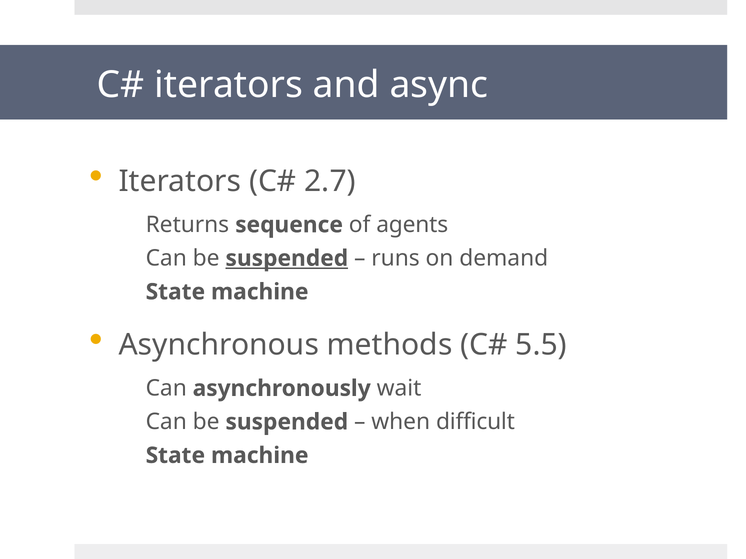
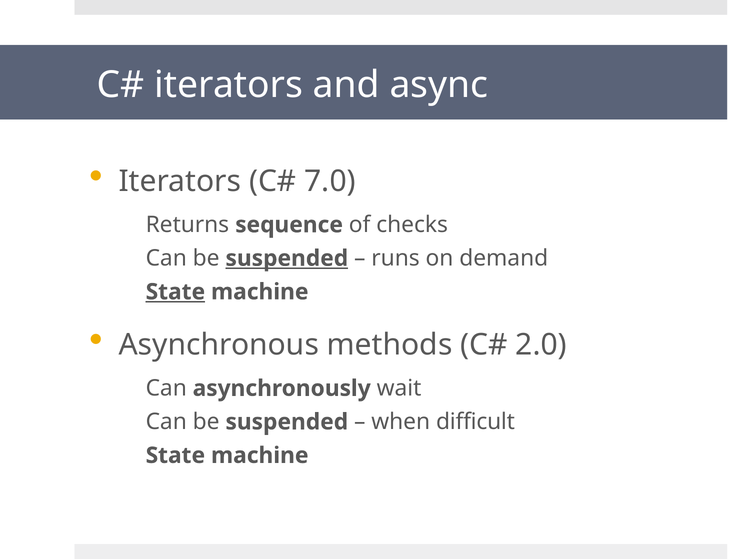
2.7: 2.7 -> 7.0 (330, 181)
agents: agents -> checks (412, 225)
State underline: none -> present (175, 292)
5.5: 5.5 -> 2.0 (541, 345)
